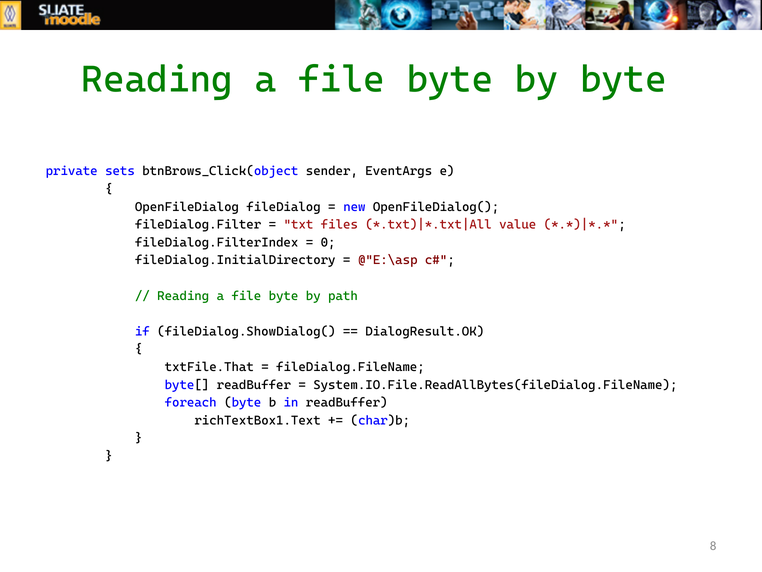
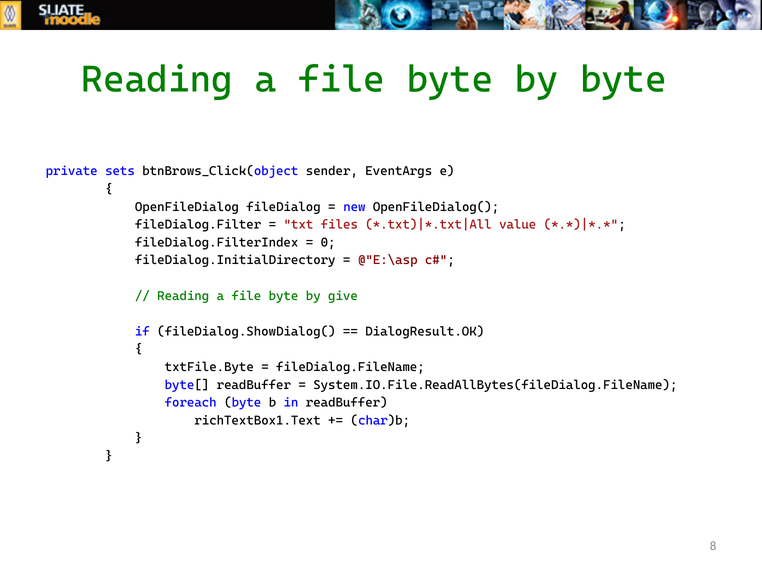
path: path -> give (343, 296)
txtFile.That: txtFile.That -> txtFile.Byte (209, 367)
